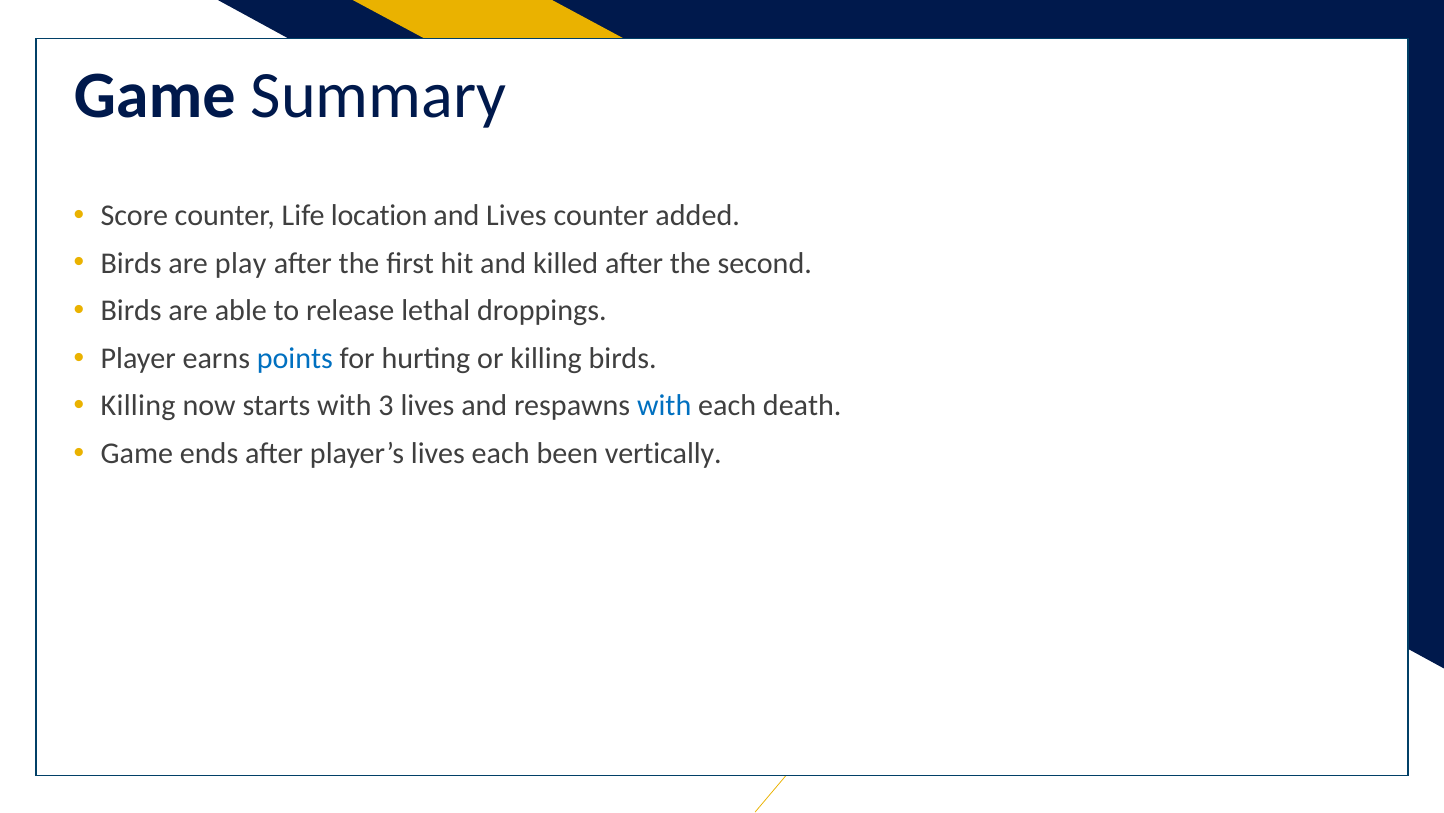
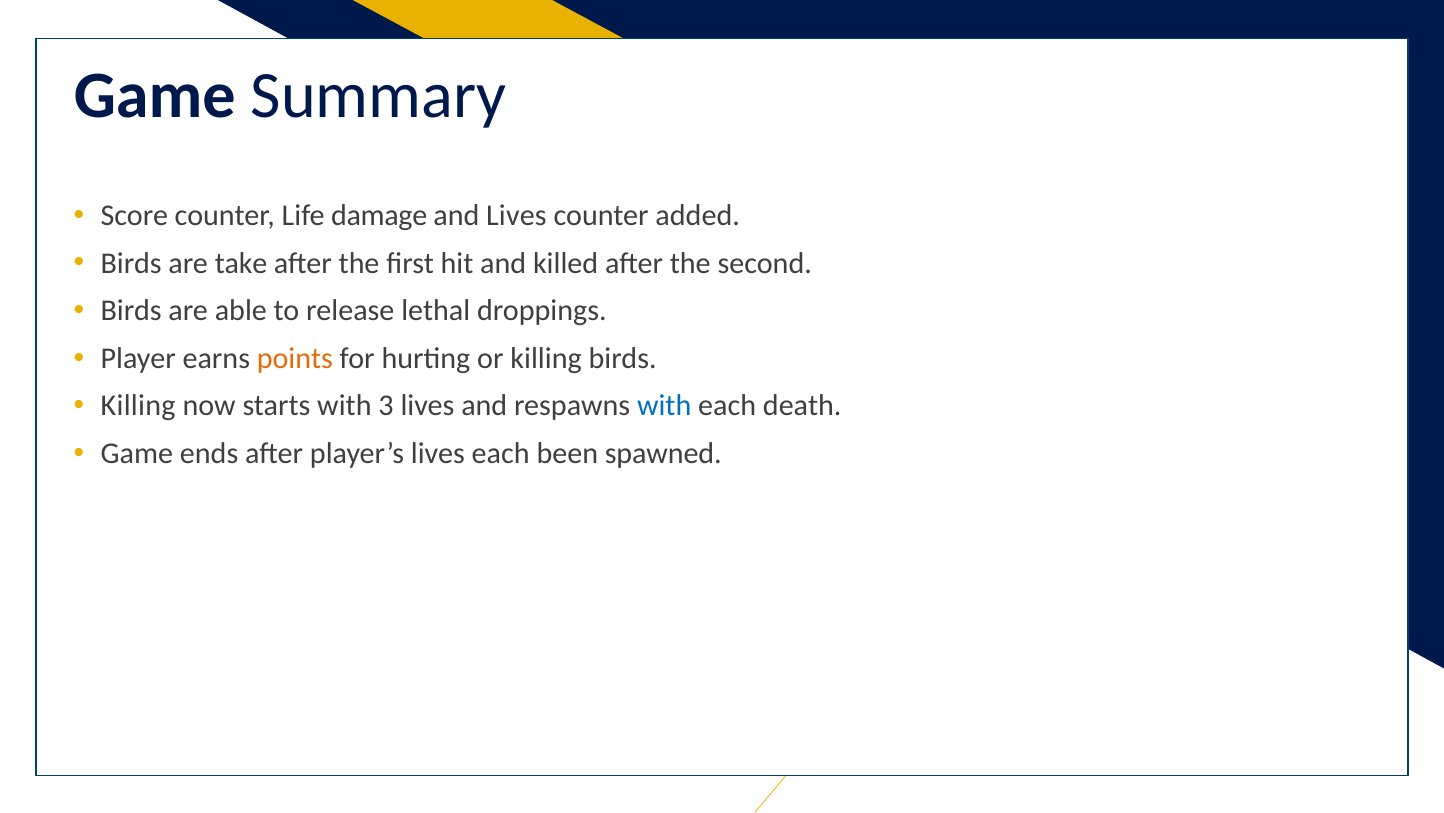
location: location -> damage (379, 215)
play: play -> take (241, 263)
points colour: blue -> orange (295, 358)
vertically: vertically -> spawned (663, 453)
